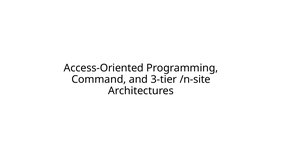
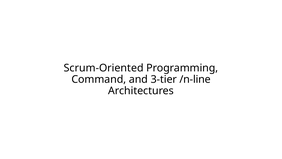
Access-Oriented: Access-Oriented -> Scrum-Oriented (104, 68)
/n-site: /n-site -> /n-line (195, 79)
